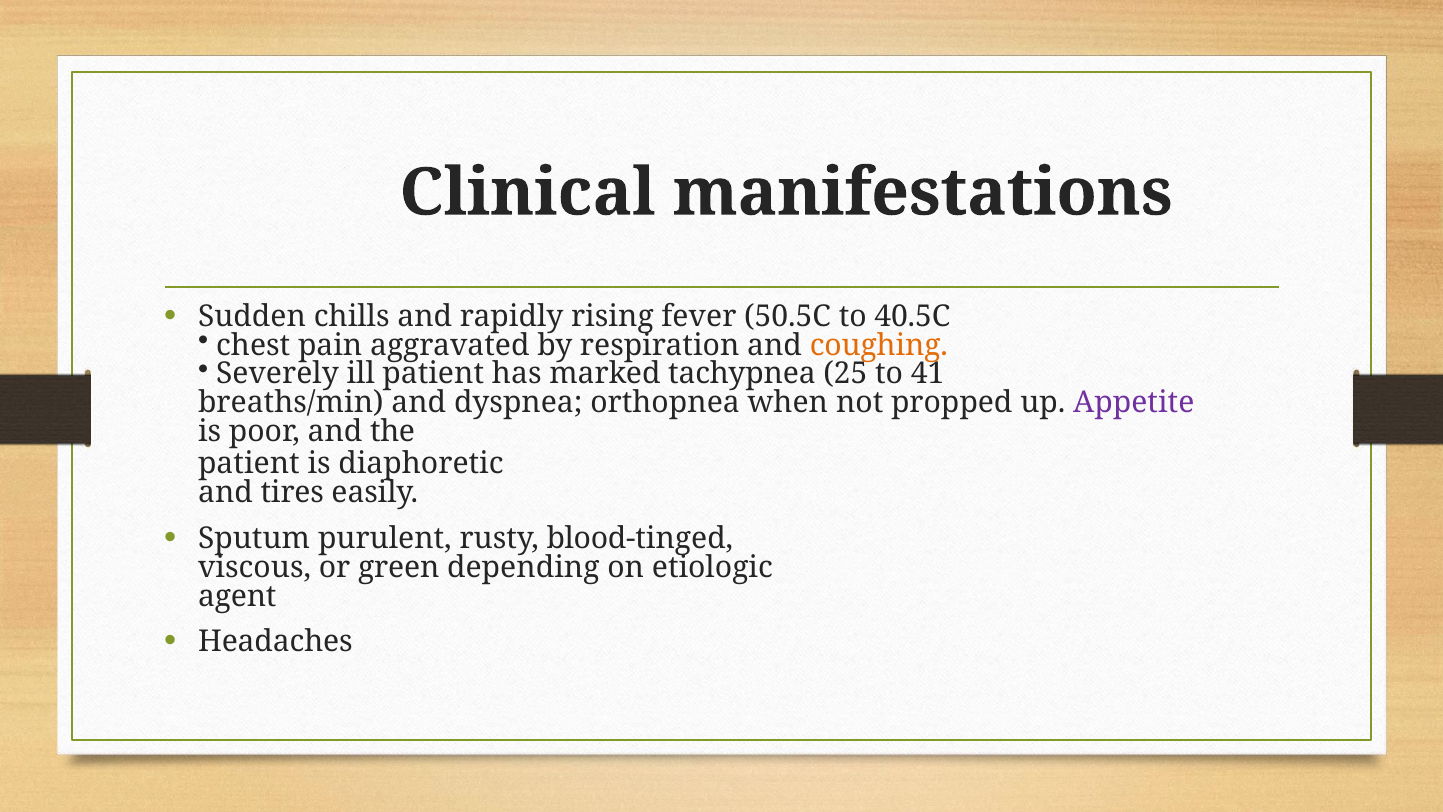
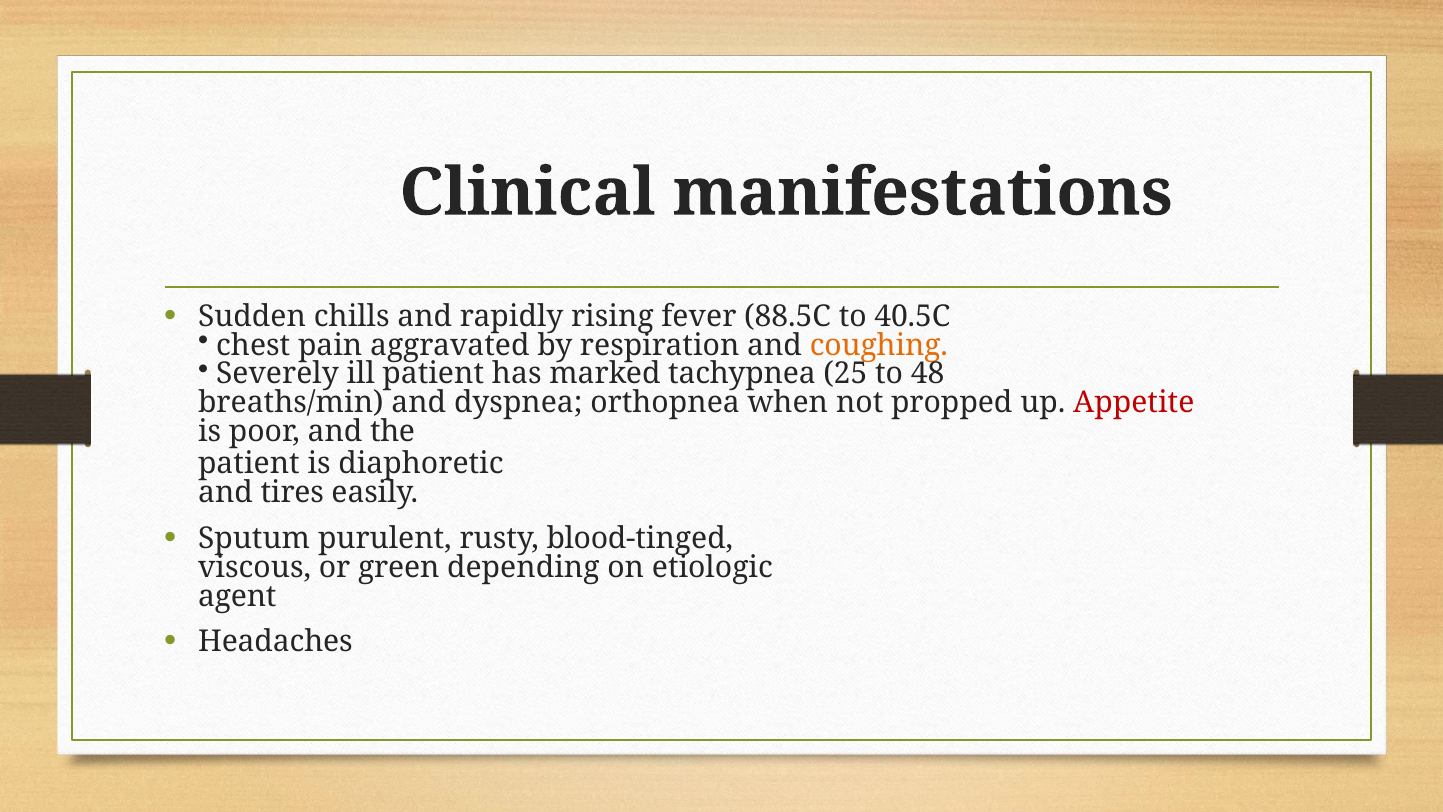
50.5C: 50.5C -> 88.5C (788, 316)
41: 41 -> 48 (928, 374)
Appetite colour: purple -> red (1134, 403)
